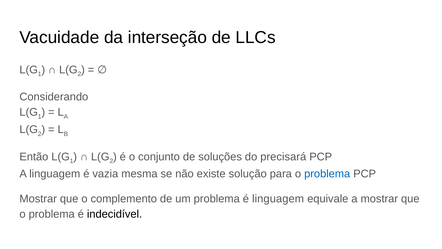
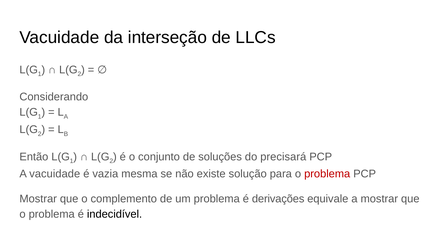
A linguagem: linguagem -> vacuidade (55, 174)
problema colour: blue -> red (327, 174)
é linguagem: linguagem -> derivações (278, 199)
